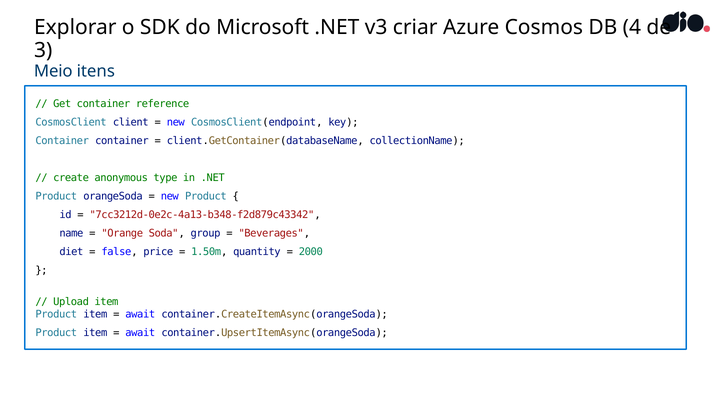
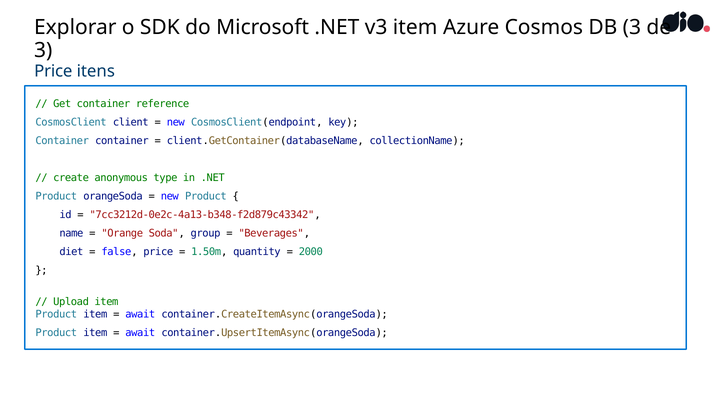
v3 criar: criar -> item (415, 28)
DB 4: 4 -> 3 (632, 28)
Meio: Meio -> Price (53, 71)
